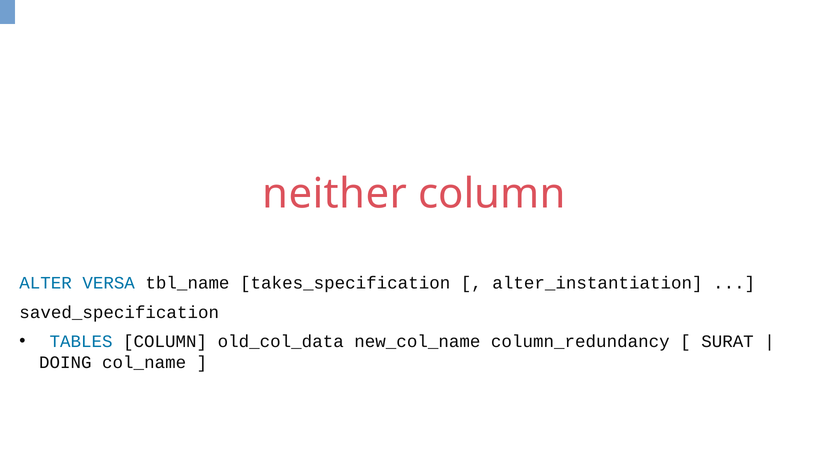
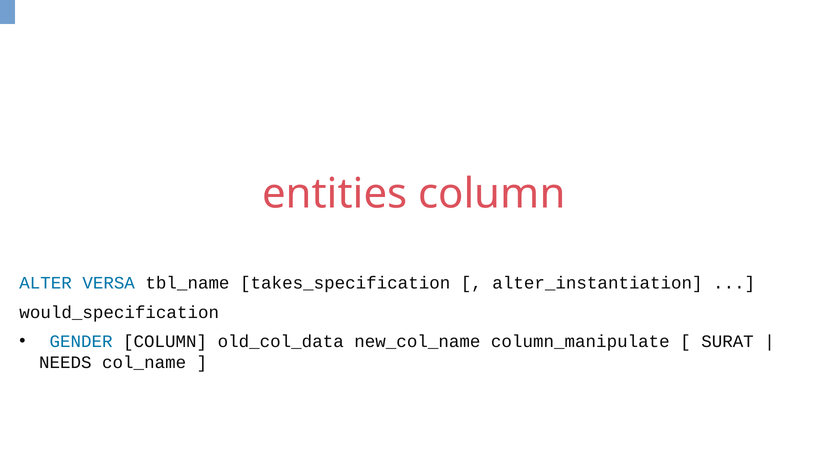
neither: neither -> entities (335, 194)
saved_specification: saved_specification -> would_specification (119, 312)
TABLES: TABLES -> GENDER (81, 342)
column_redundancy: column_redundancy -> column_manipulate (580, 342)
DOING: DOING -> NEEDS (65, 363)
